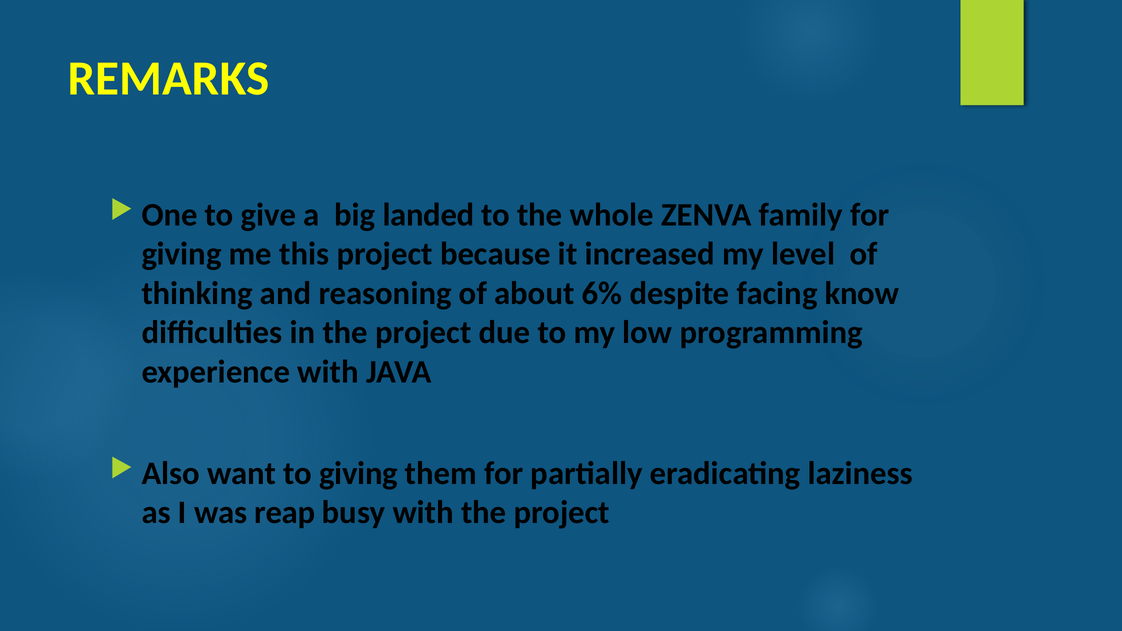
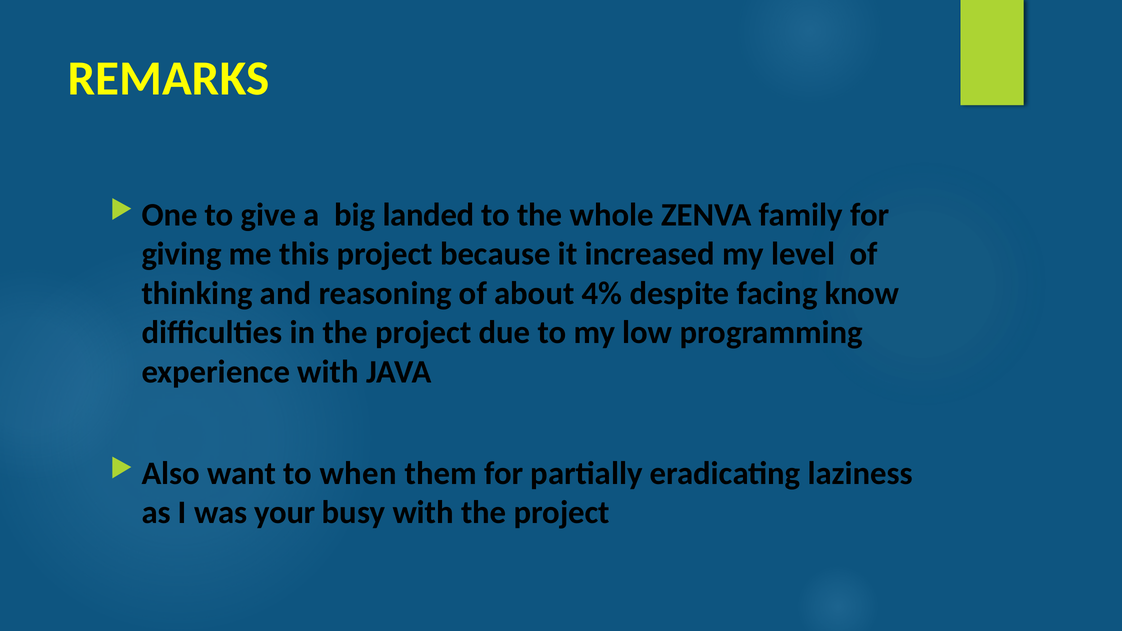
6%: 6% -> 4% (602, 293)
to giving: giving -> when (358, 474)
reap: reap -> your (285, 513)
